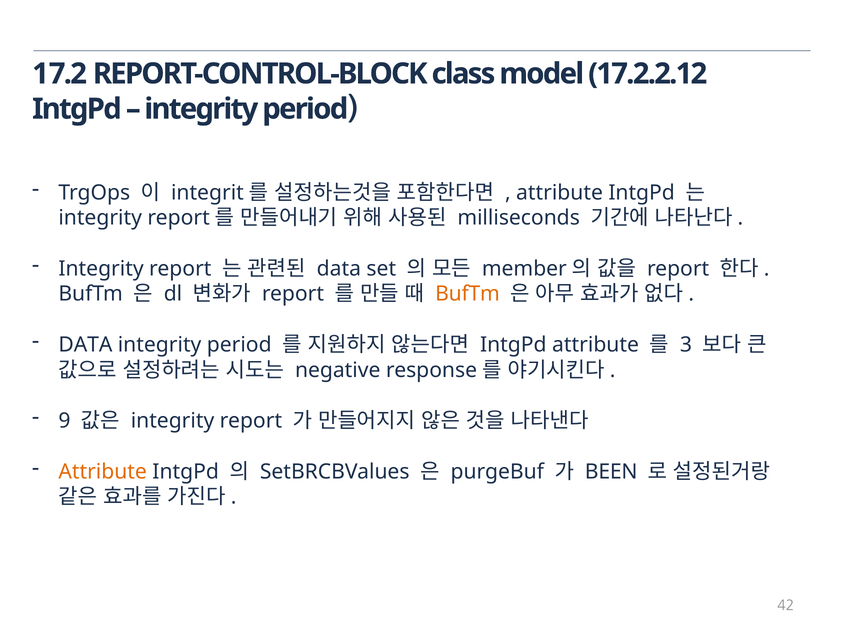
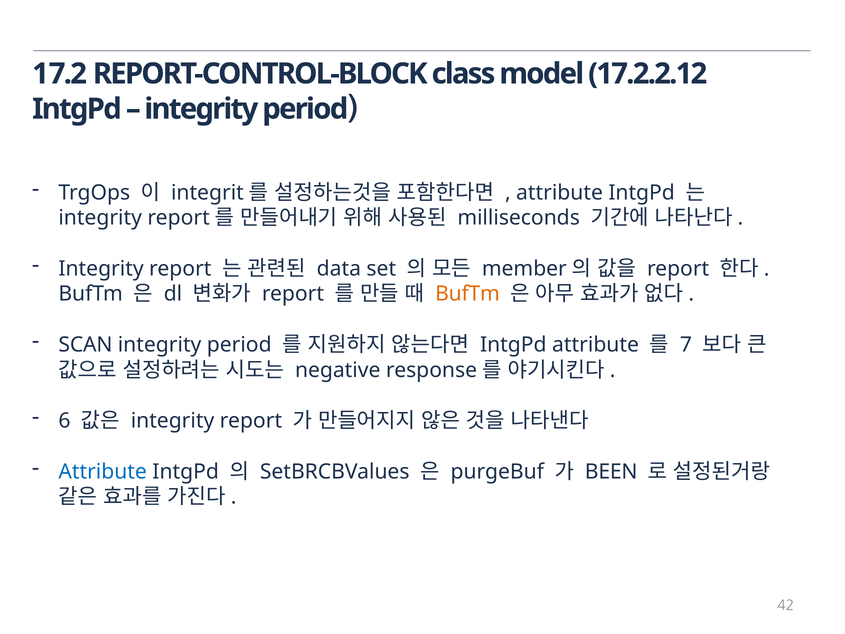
DATA: DATA -> SCAN (85, 345)
3: 3 -> 7 (686, 345)
9: 9 -> 6 (64, 421)
Attribute colour: orange -> blue (103, 471)
